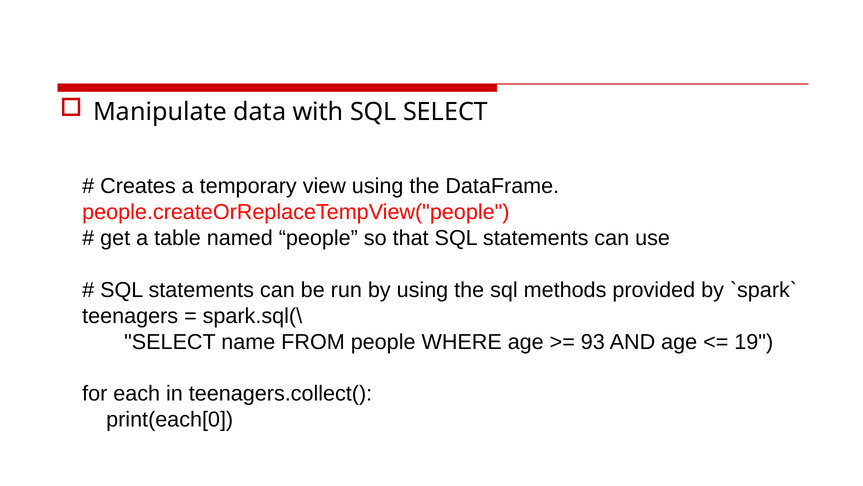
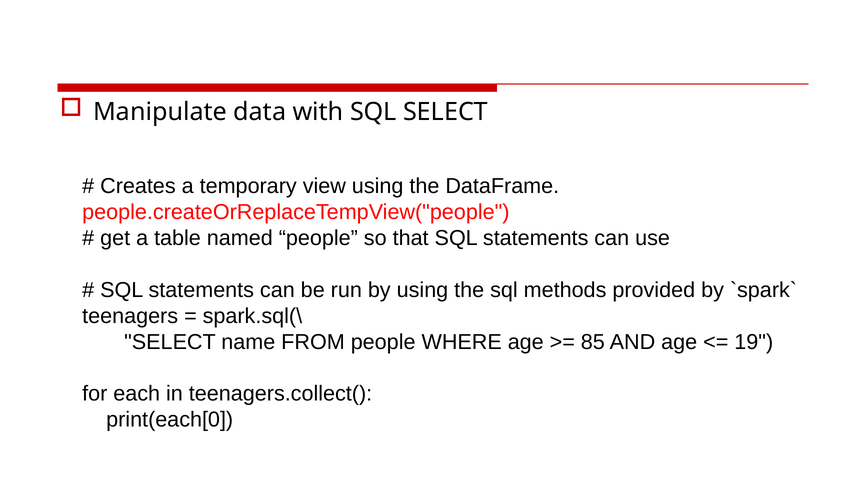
93: 93 -> 85 (593, 341)
